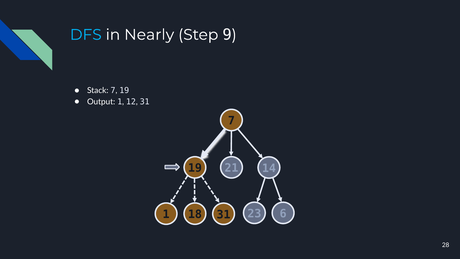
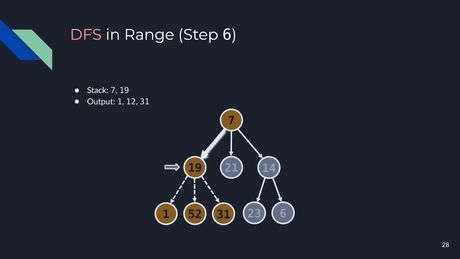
DFS colour: light blue -> pink (86, 35)
Nearly: Nearly -> Range (149, 35)
Step 9: 9 -> 6 (227, 35)
18: 18 -> 52 (195, 214)
